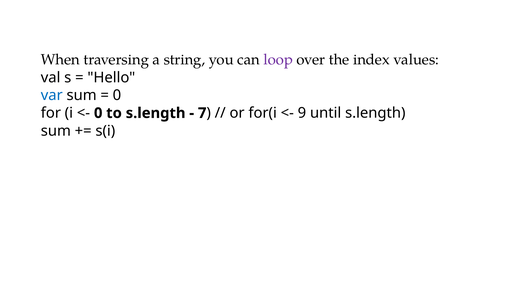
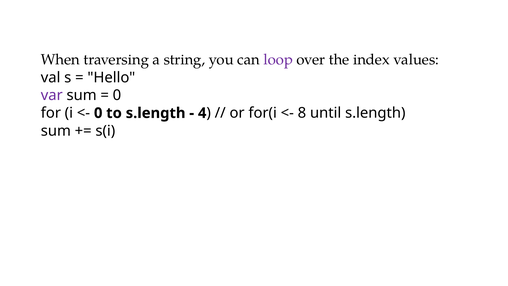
var colour: blue -> purple (52, 95)
7: 7 -> 4 (202, 113)
9: 9 -> 8 (302, 113)
